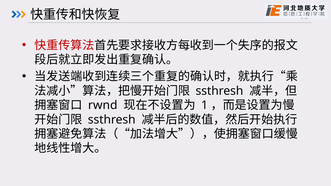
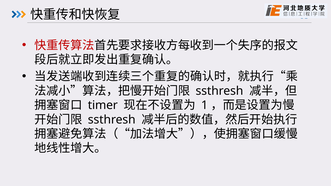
rwnd: rwnd -> timer (103, 105)
